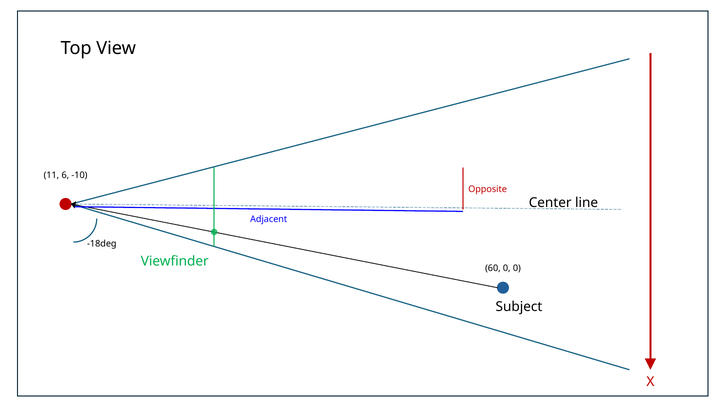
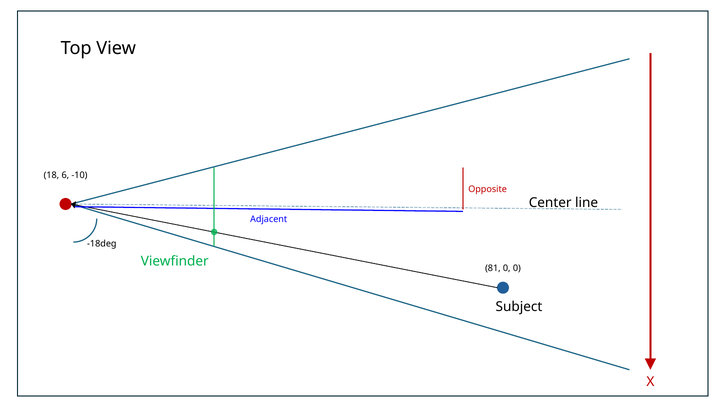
11: 11 -> 18 (51, 175)
60: 60 -> 81 (493, 268)
